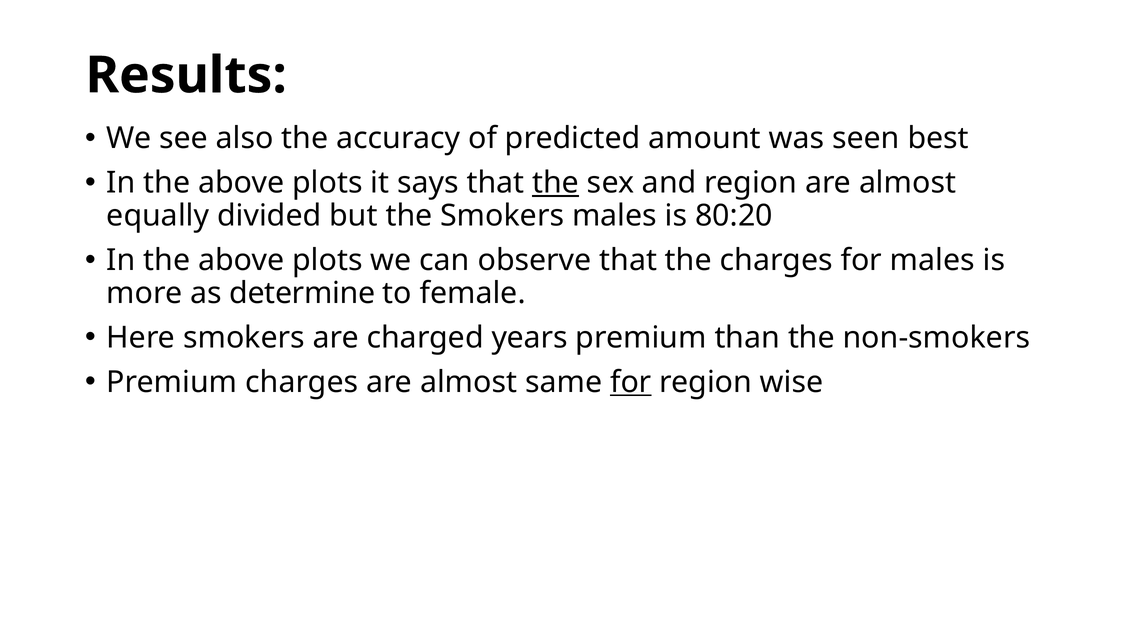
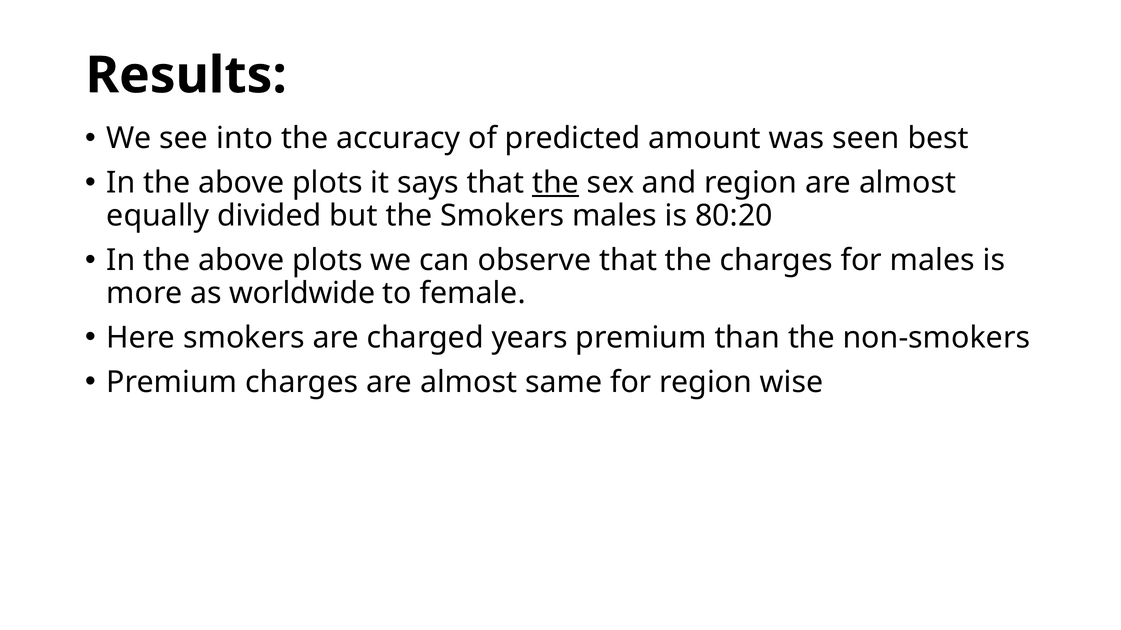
also: also -> into (245, 139)
determine: determine -> worldwide (302, 293)
for underline: present -> none (631, 382)
